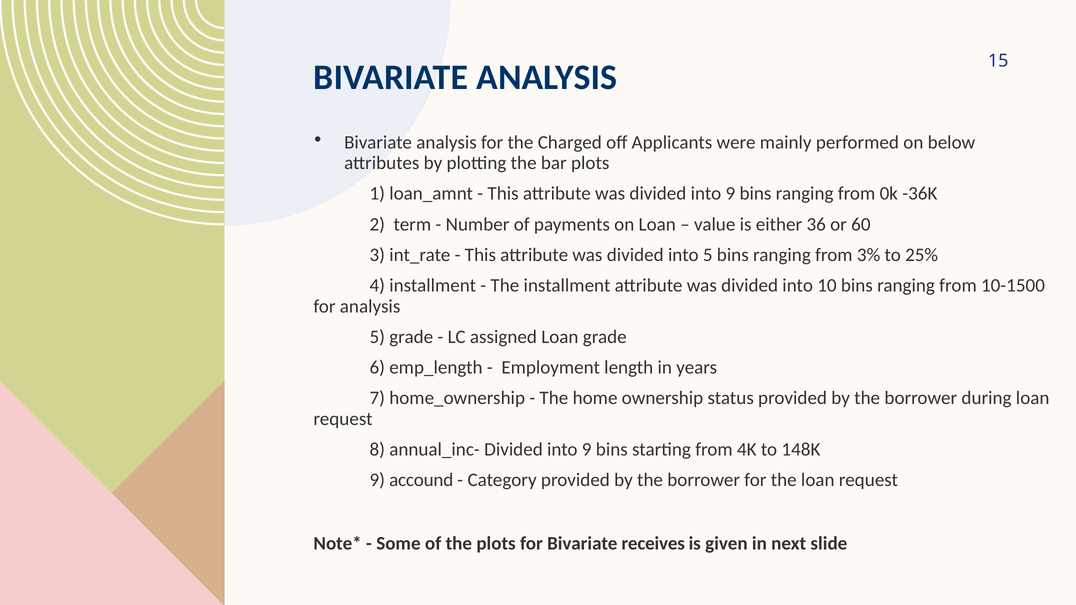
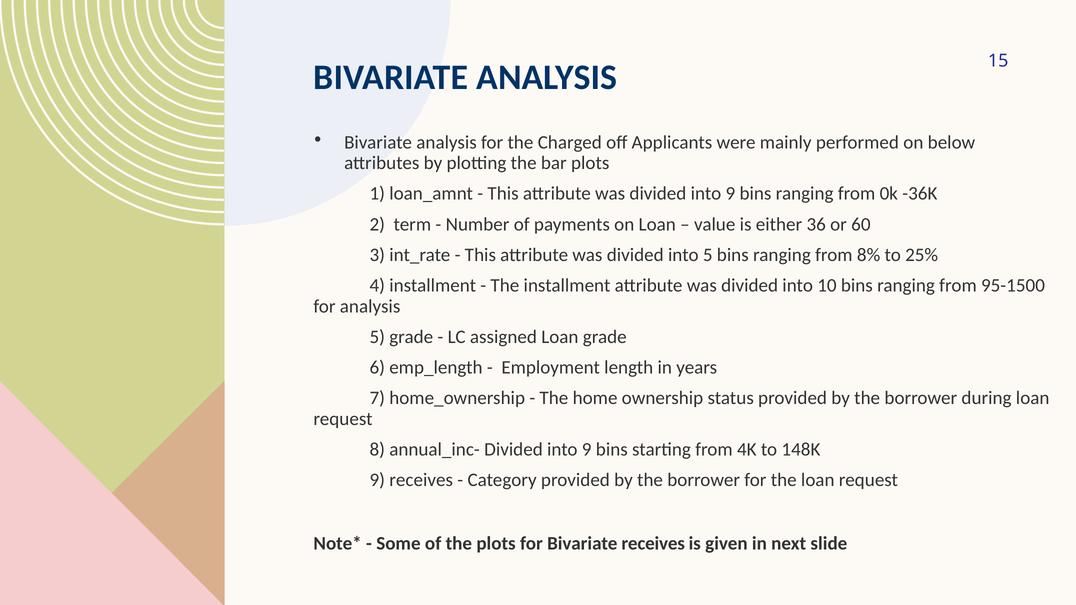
3%: 3% -> 8% (869, 255)
10-1500: 10-1500 -> 95-1500 (1013, 286)
9 accound: accound -> receives (421, 480)
